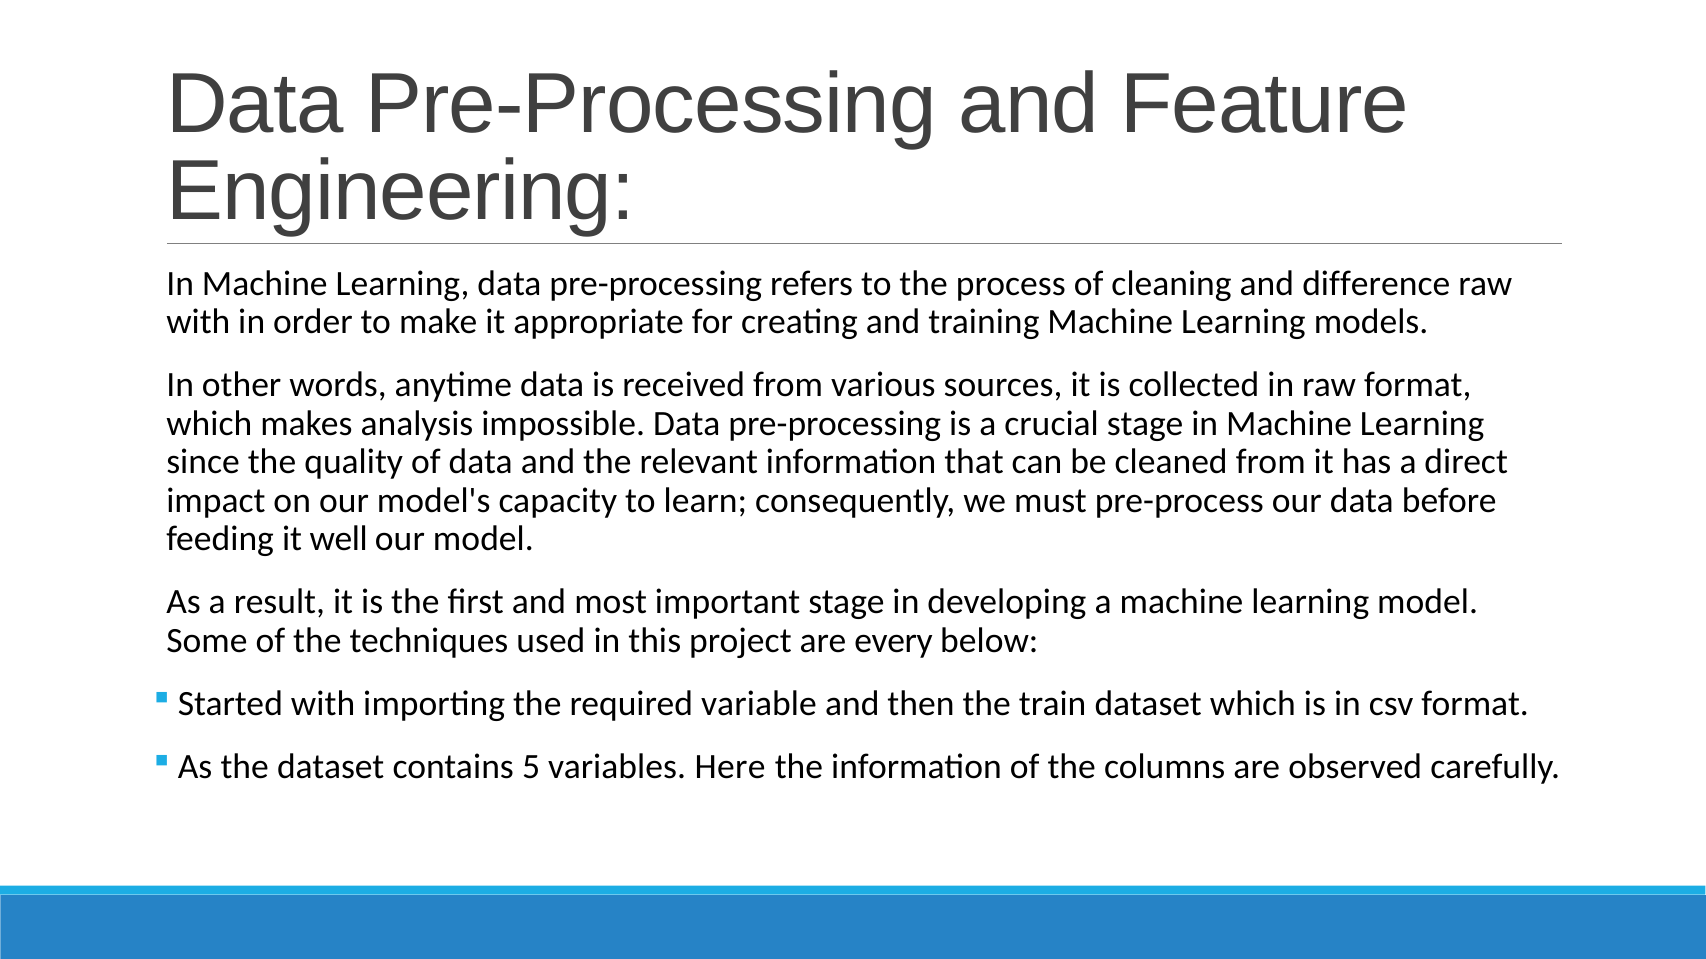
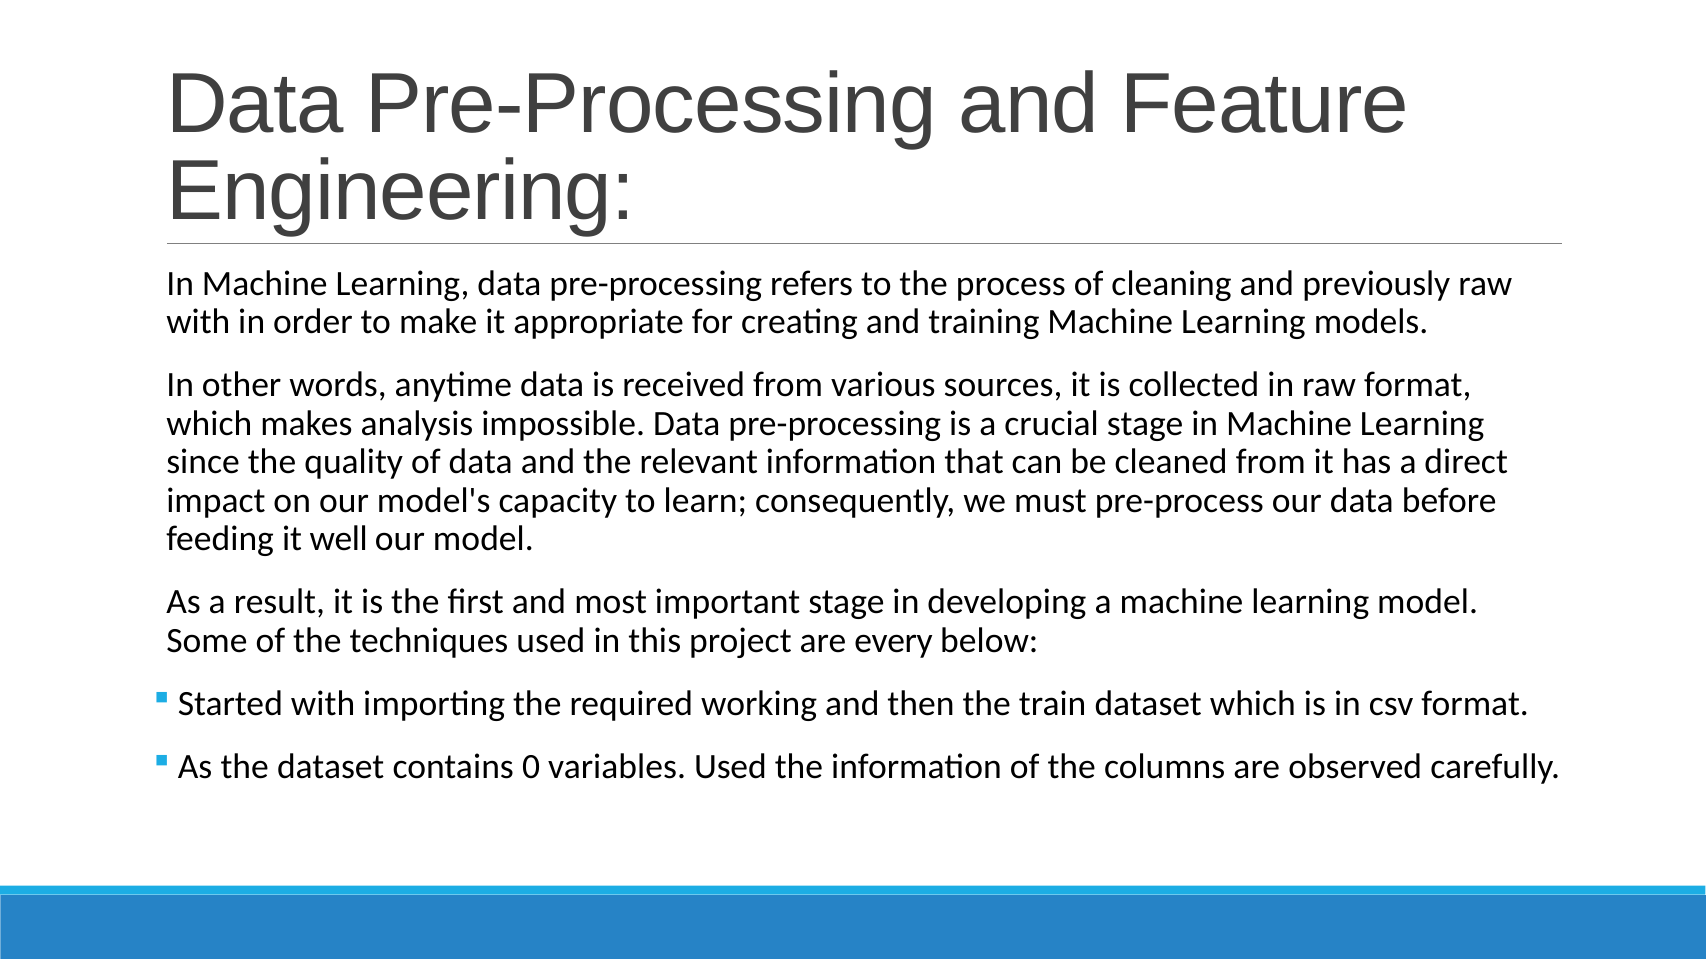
difference: difference -> previously (1376, 284)
variable: variable -> working (759, 704)
5: 5 -> 0 (531, 768)
variables Here: Here -> Used (730, 768)
